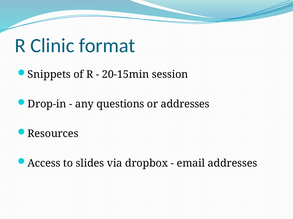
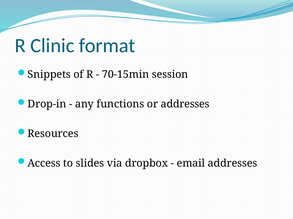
20-15min: 20-15min -> 70-15min (126, 75)
questions: questions -> functions (120, 104)
